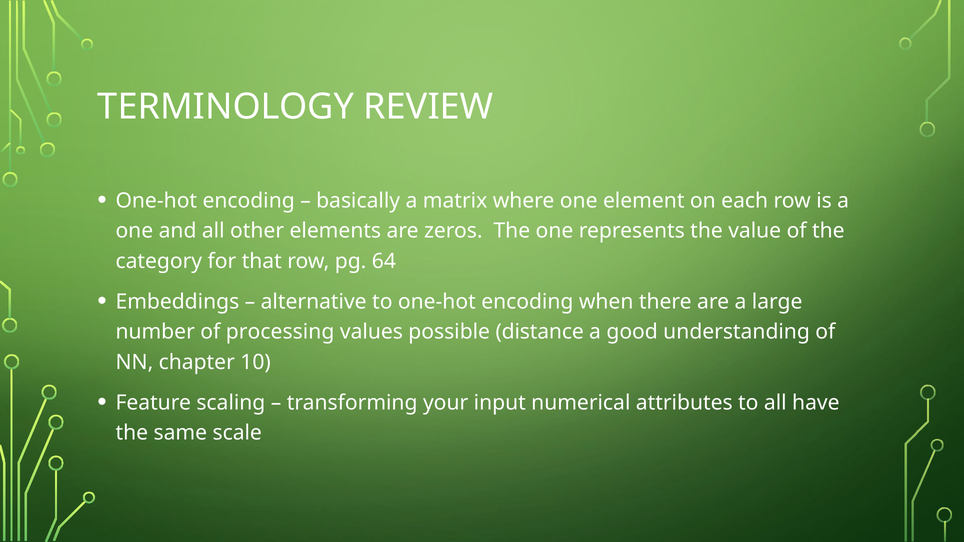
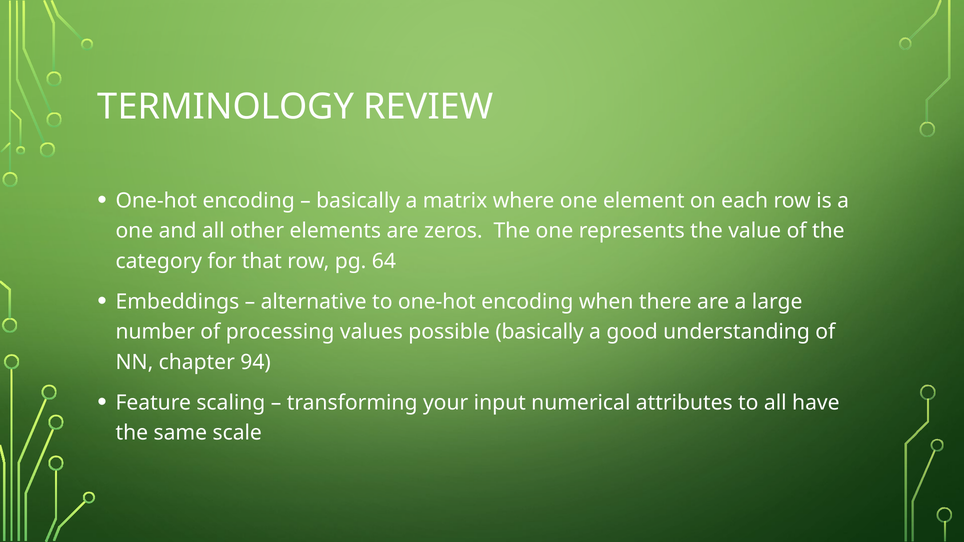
possible distance: distance -> basically (540, 332)
10: 10 -> 94 (256, 362)
